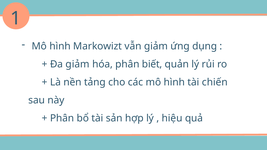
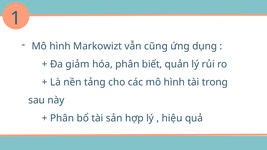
vẫn giảm: giảm -> cũng (156, 46)
chiến: chiến -> trong (215, 82)
